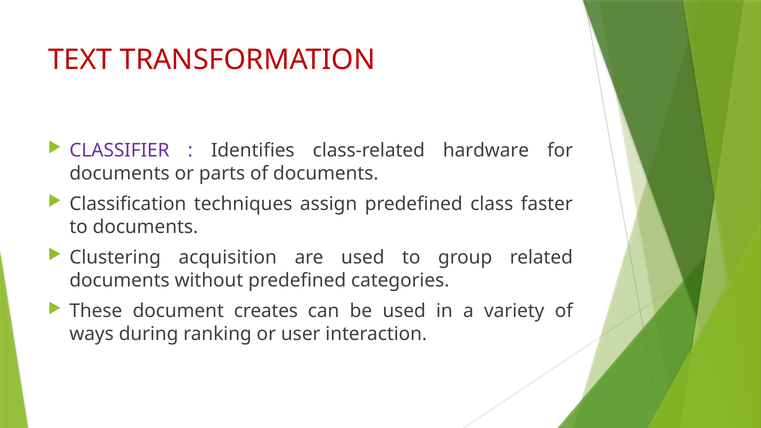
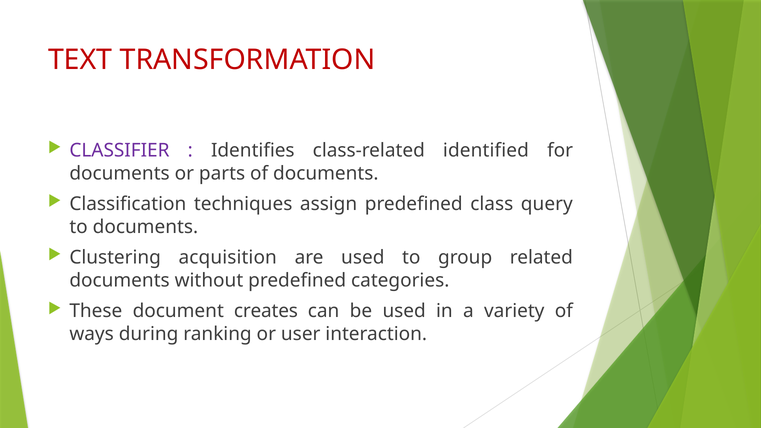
hardware: hardware -> identified (486, 150)
faster: faster -> query (547, 204)
